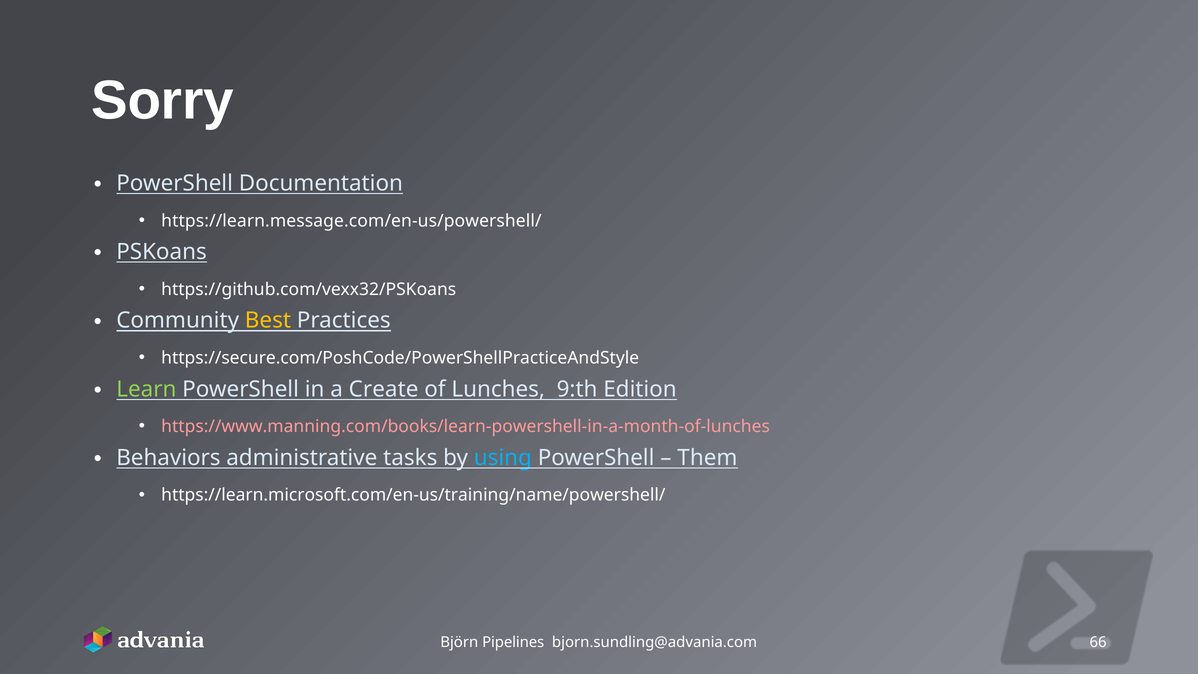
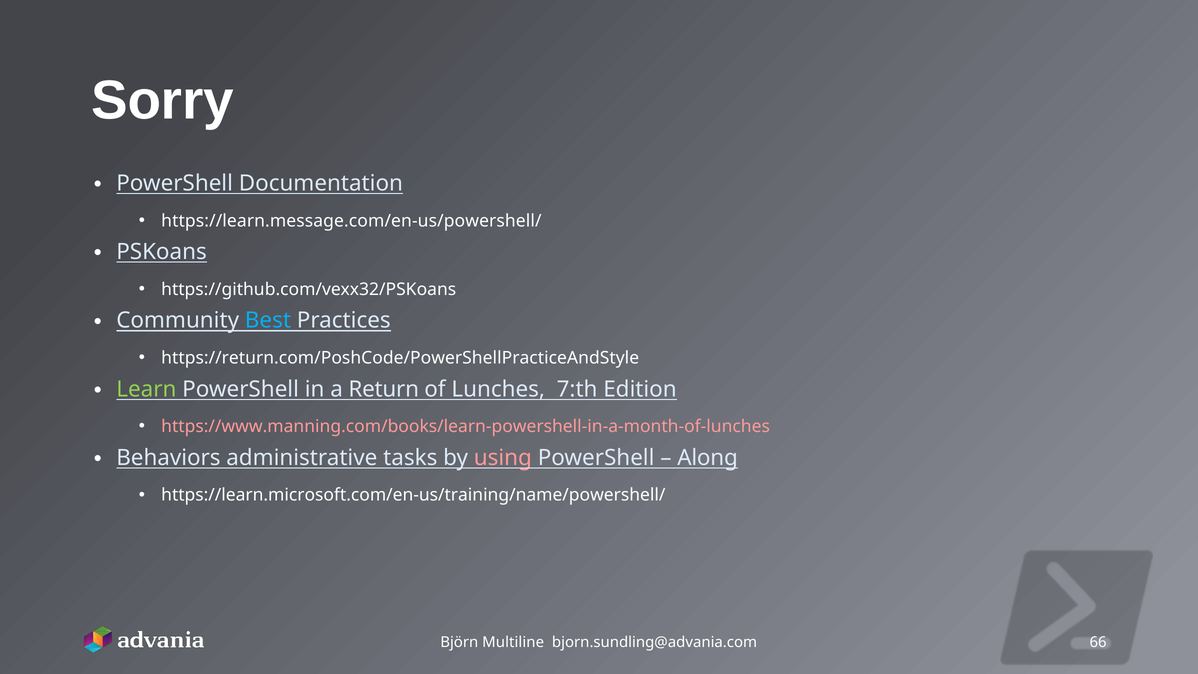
Best colour: yellow -> light blue (268, 321)
https://secure.com/PoshCode/PowerShellPracticeAndStyle: https://secure.com/PoshCode/PowerShellPracticeAndStyle -> https://return.com/PoshCode/PowerShellPracticeAndStyle (400, 358)
Create: Create -> Return (384, 389)
9:th: 9:th -> 7:th (577, 389)
using colour: light blue -> pink (503, 458)
Them: Them -> Along (708, 458)
Pipelines: Pipelines -> Multiline (513, 642)
